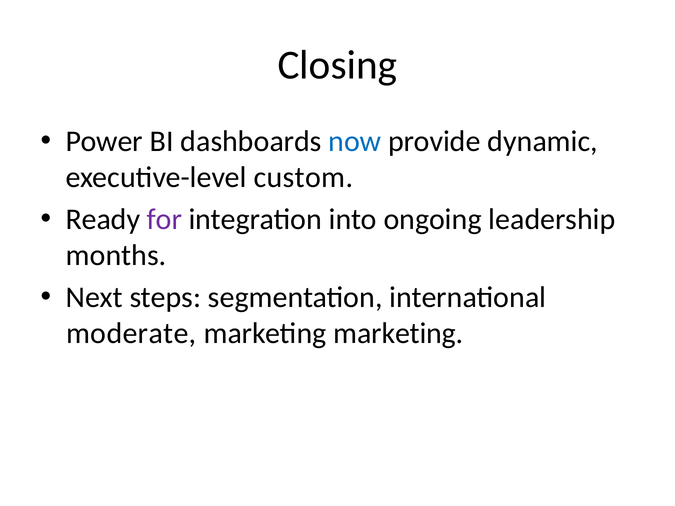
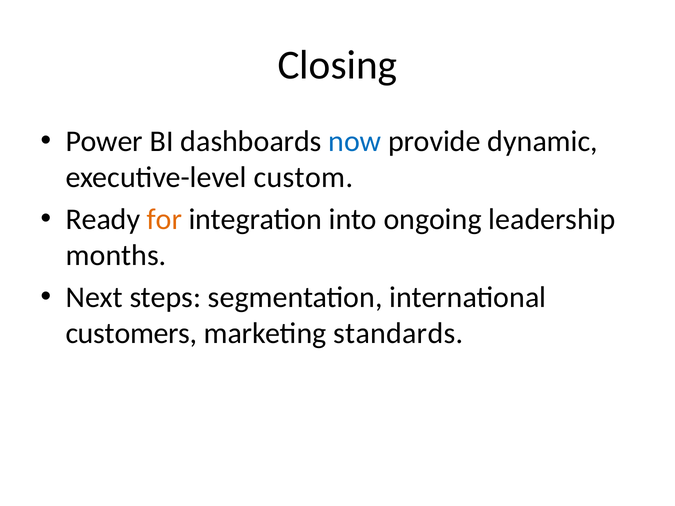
for colour: purple -> orange (164, 220)
moderate: moderate -> customers (131, 334)
marketing marketing: marketing -> standards (398, 334)
